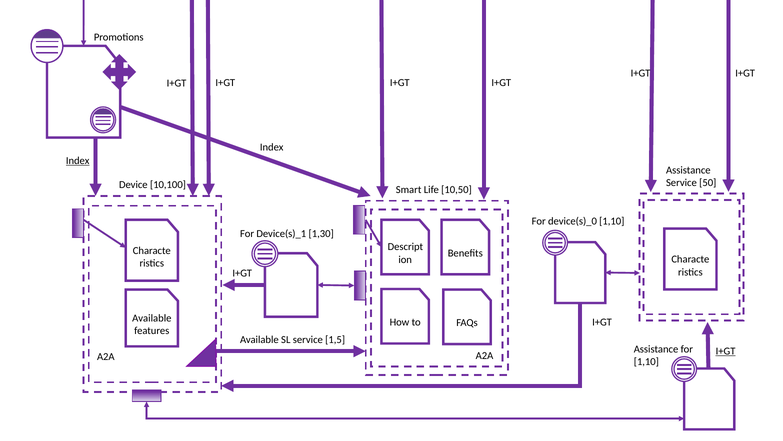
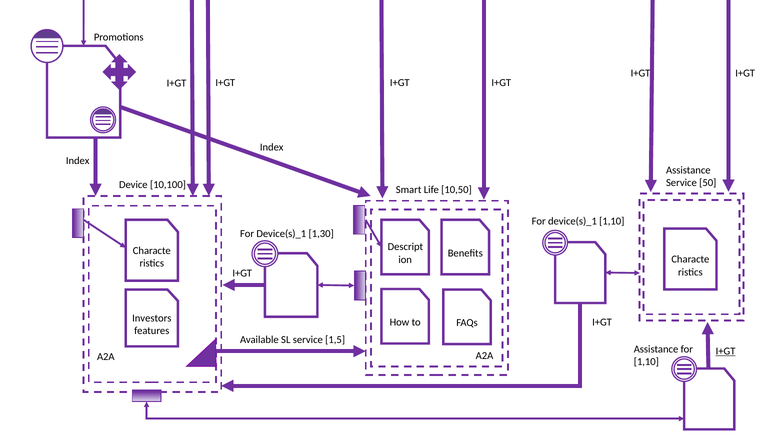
Index underline: present -> none (78, 160)
device(s)_0: device(s)_0 -> device(s)_1 (572, 221)
Available: Available -> Investors (152, 318)
